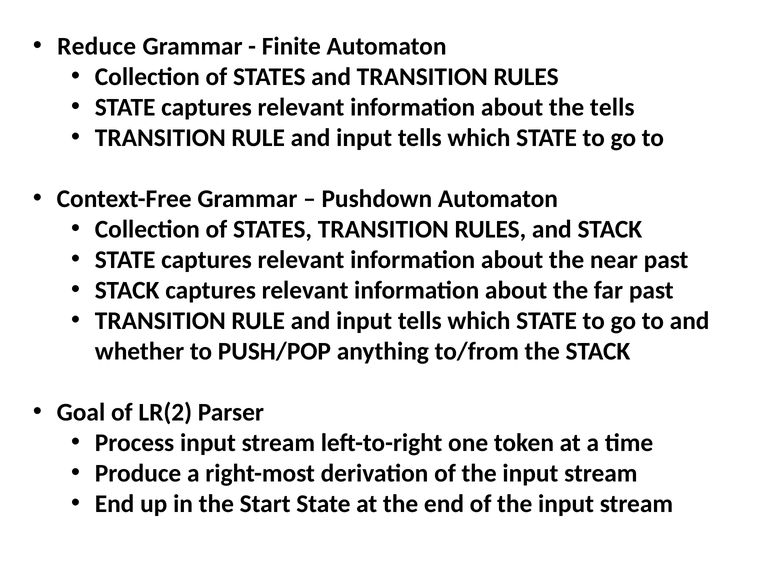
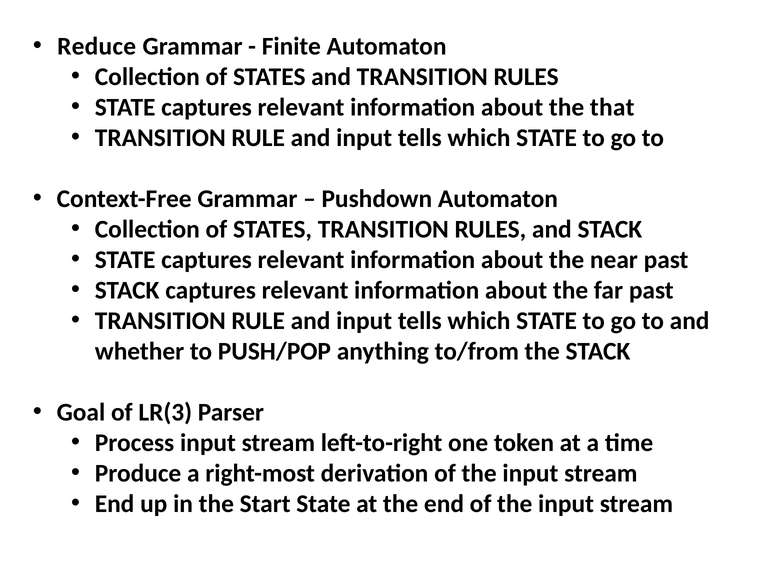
the tells: tells -> that (612, 107)
LR(2: LR(2 -> LR(3 (165, 412)
